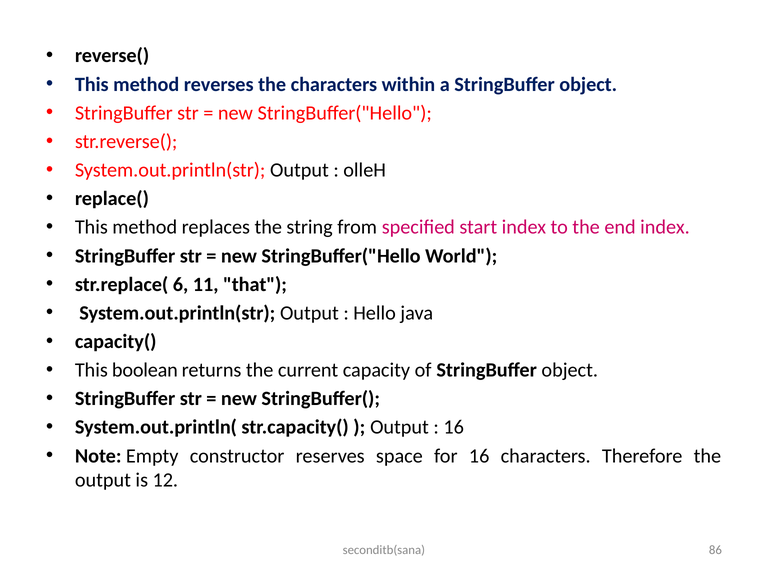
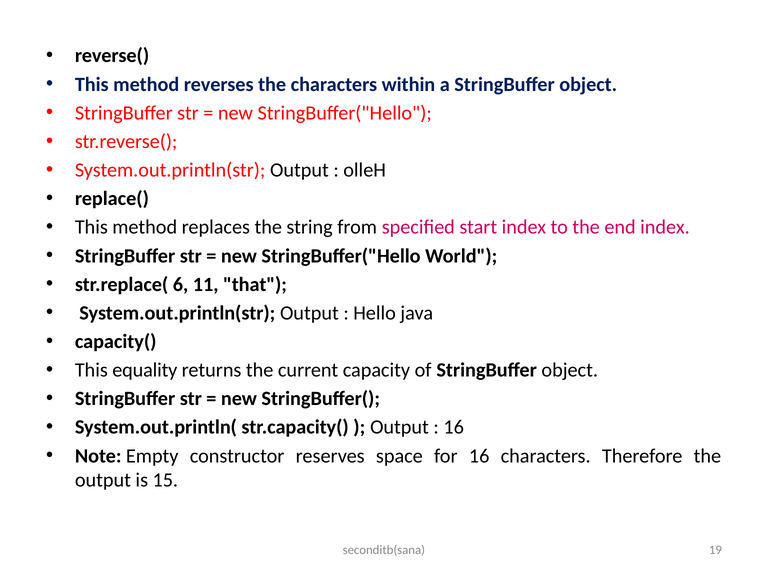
boolean: boolean -> equality (145, 370)
12: 12 -> 15 (165, 480)
86: 86 -> 19 (715, 550)
